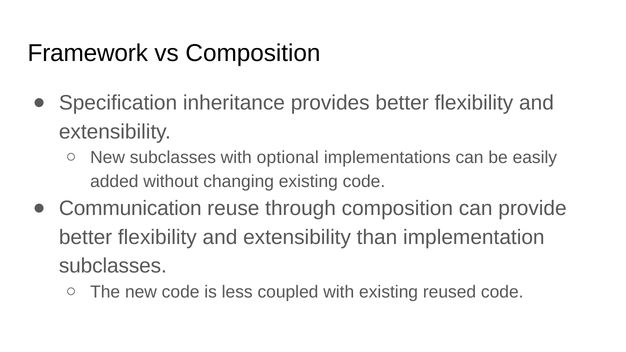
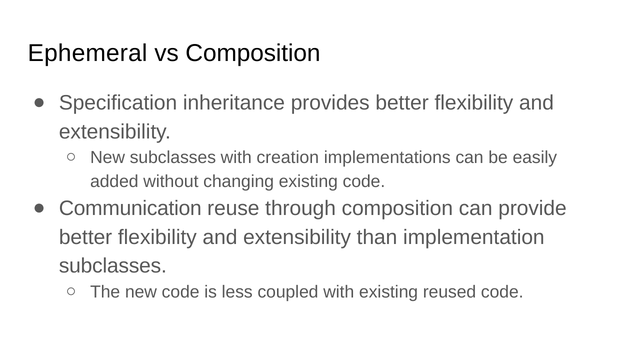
Framework: Framework -> Ephemeral (88, 53)
optional: optional -> creation (288, 158)
